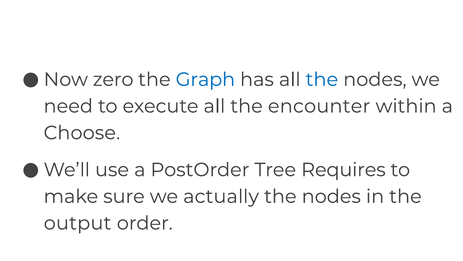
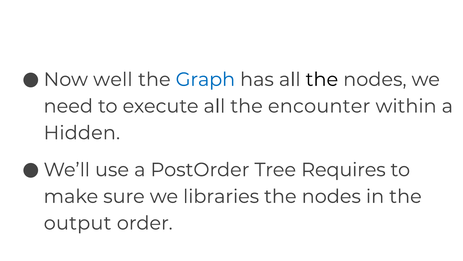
zero: zero -> well (113, 79)
the colour: blue -> black (322, 79)
Choose: Choose -> Hidden (82, 133)
actually: actually -> libraries (221, 196)
